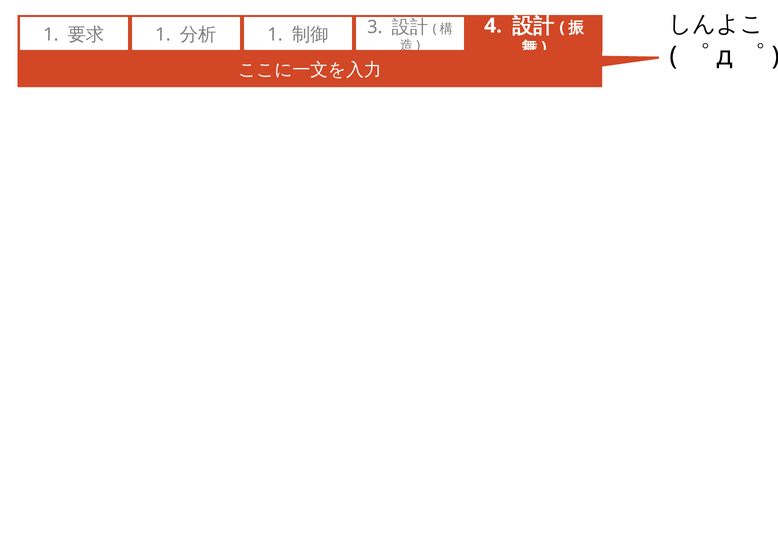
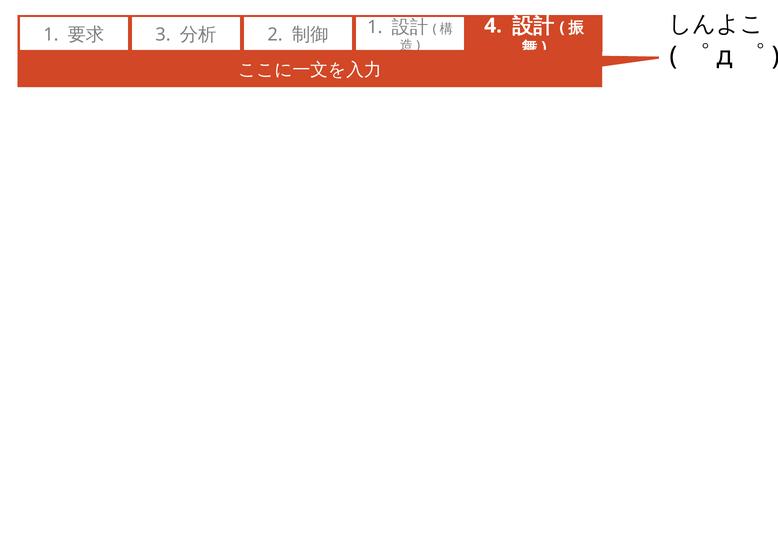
1: 1 -> 3 (163, 35)
1: 1 -> 2 (275, 35)
3: 3 -> 1 (375, 27)
